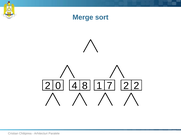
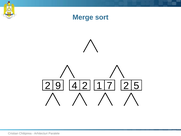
0: 0 -> 9 (58, 86)
4 8: 8 -> 2 (85, 86)
2 2: 2 -> 5 (136, 86)
